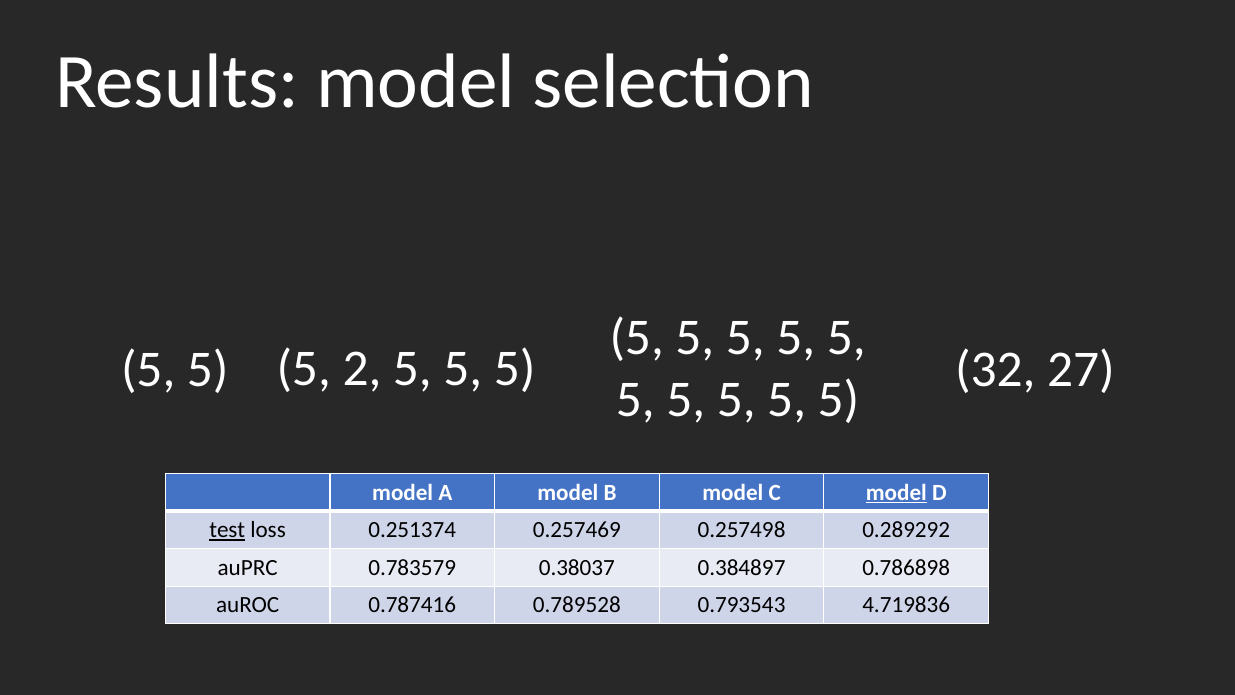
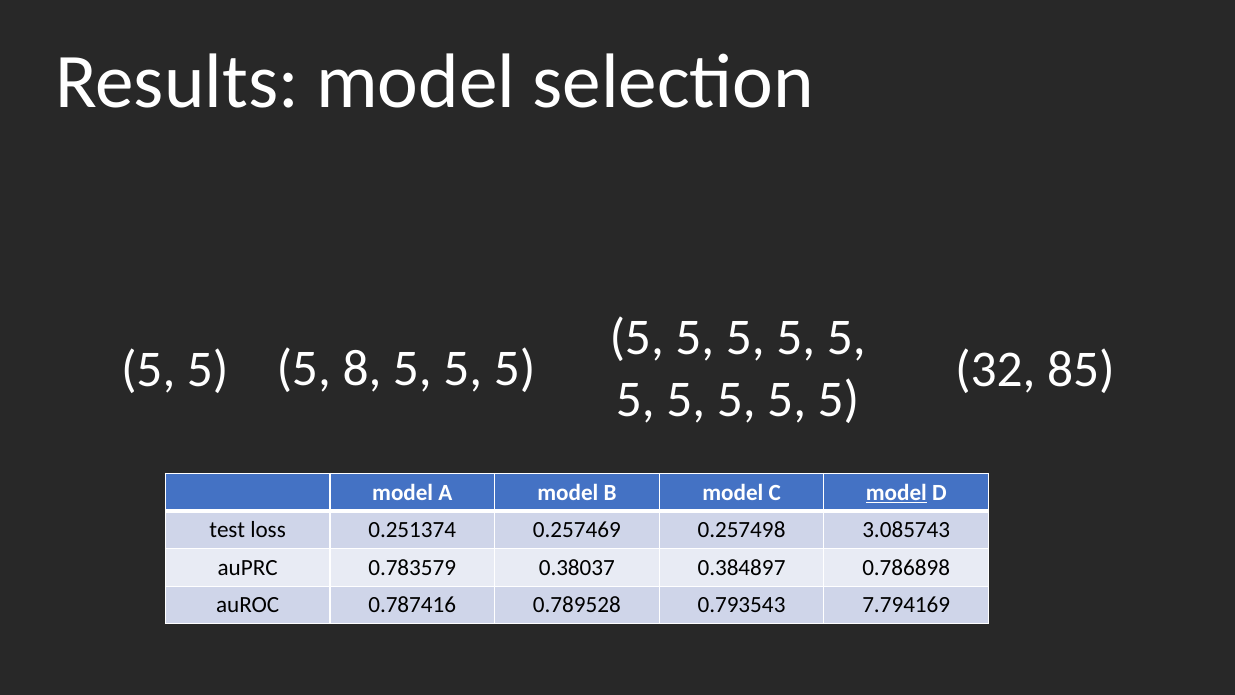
2: 2 -> 8 (362, 368)
27: 27 -> 85 (1081, 369)
test underline: present -> none (227, 530)
0.289292: 0.289292 -> 3.085743 (906, 530)
4.719836: 4.719836 -> 7.794169 (906, 605)
